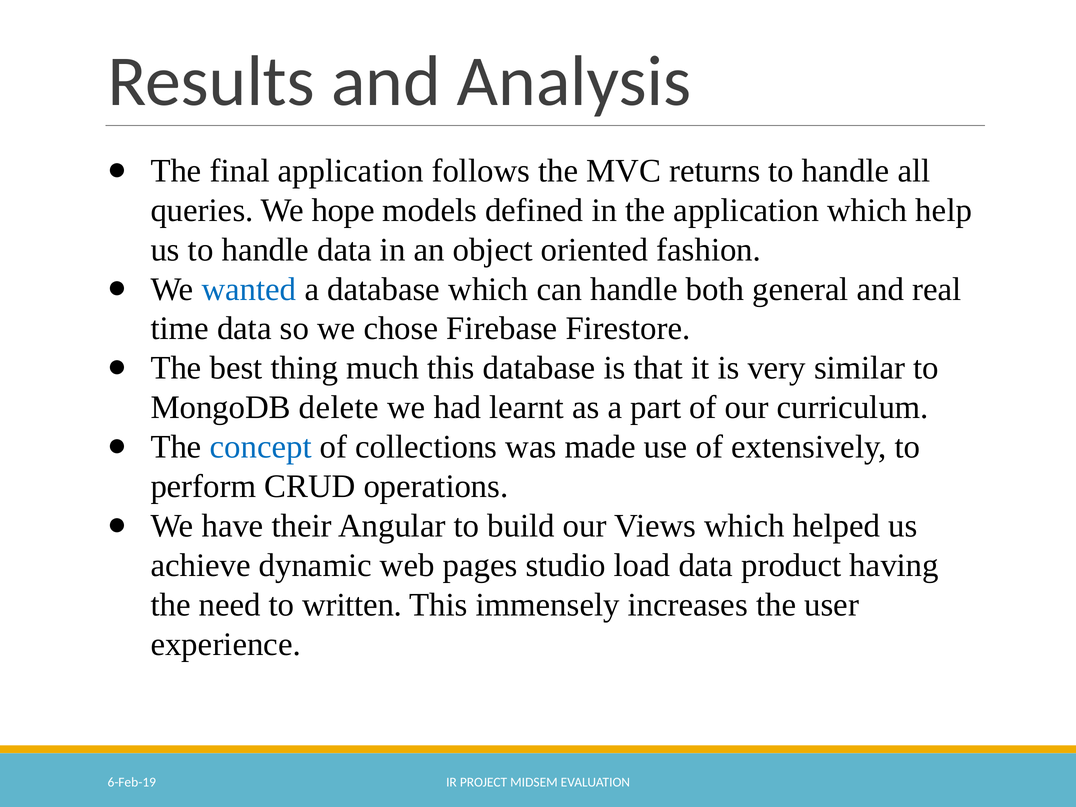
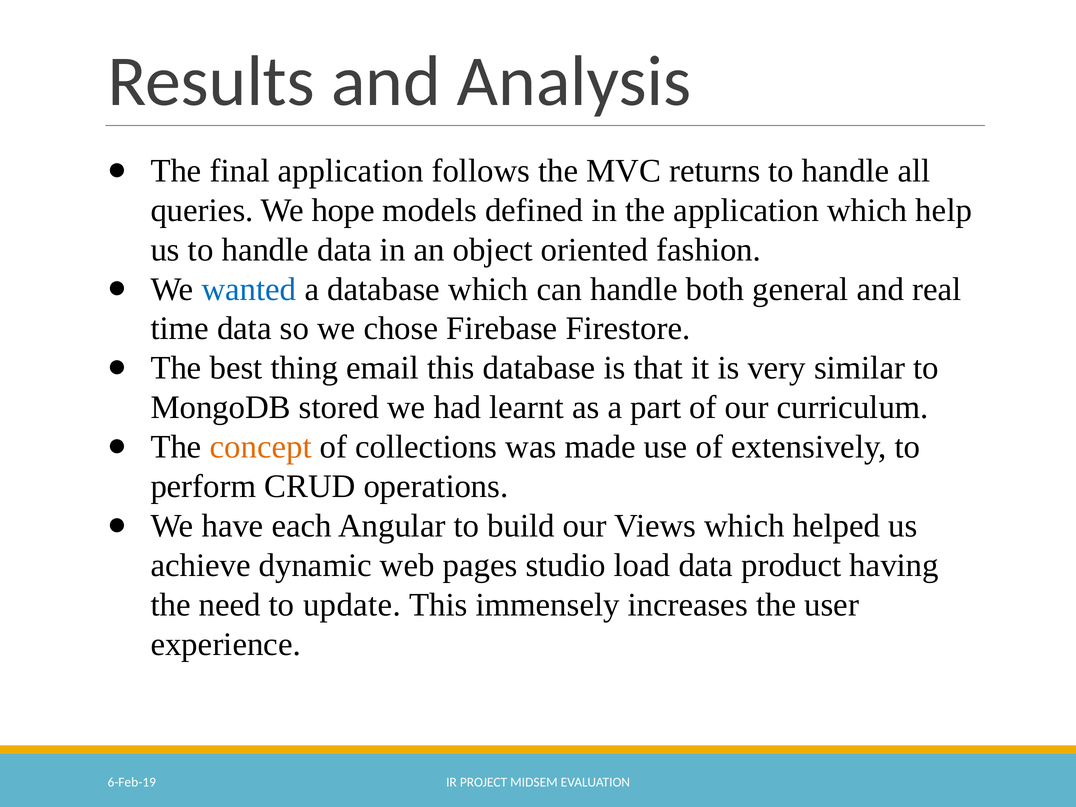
much: much -> email (383, 368)
delete: delete -> stored (339, 408)
concept colour: blue -> orange (261, 447)
their: their -> each (302, 526)
written: written -> update (352, 605)
